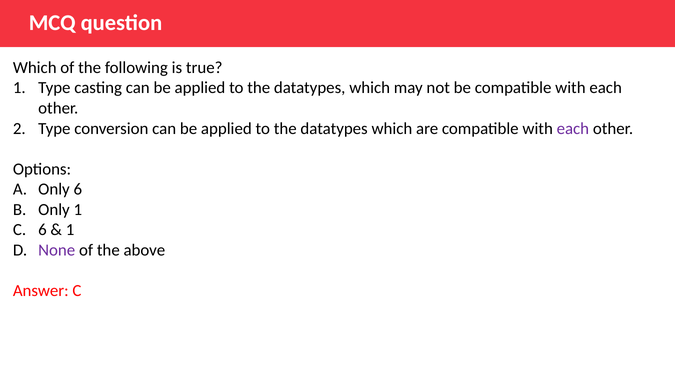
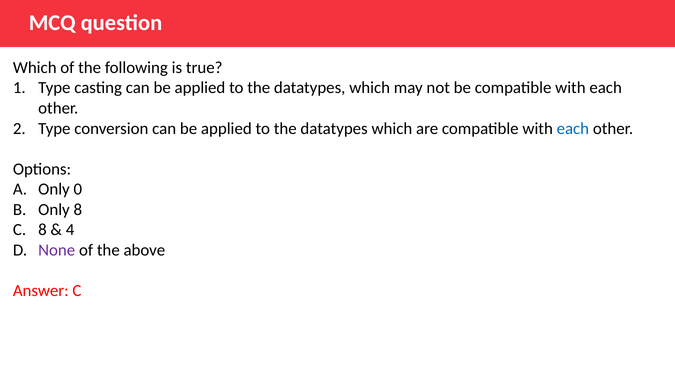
each colour: purple -> blue (573, 128)
Only 6: 6 -> 0 (78, 189)
Only 1: 1 -> 8 (78, 209)
C 6: 6 -> 8 (43, 230)
1: 1 -> 4 (70, 230)
